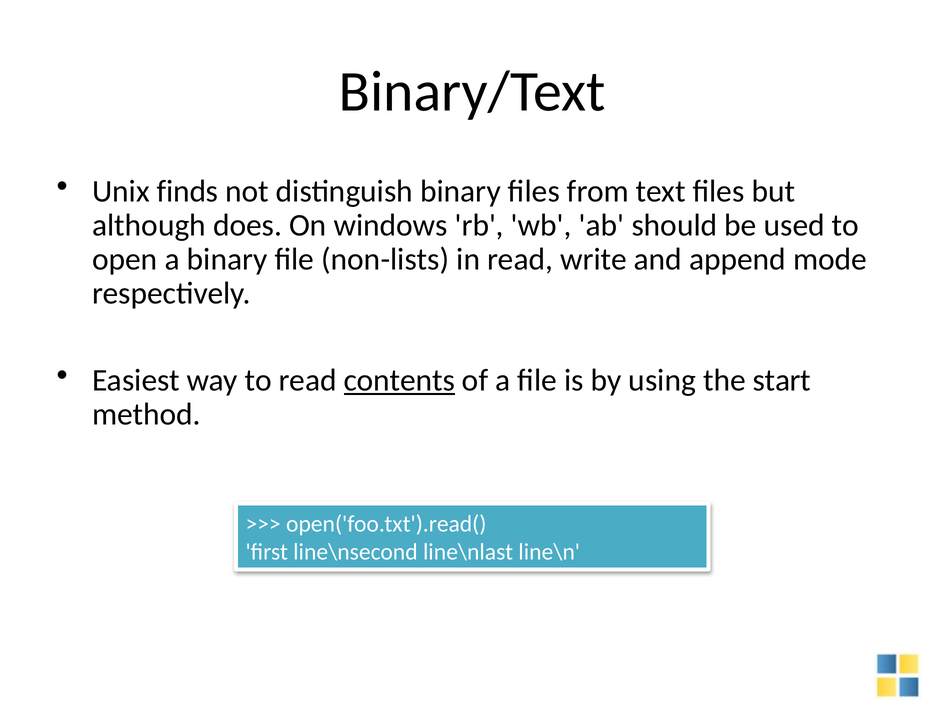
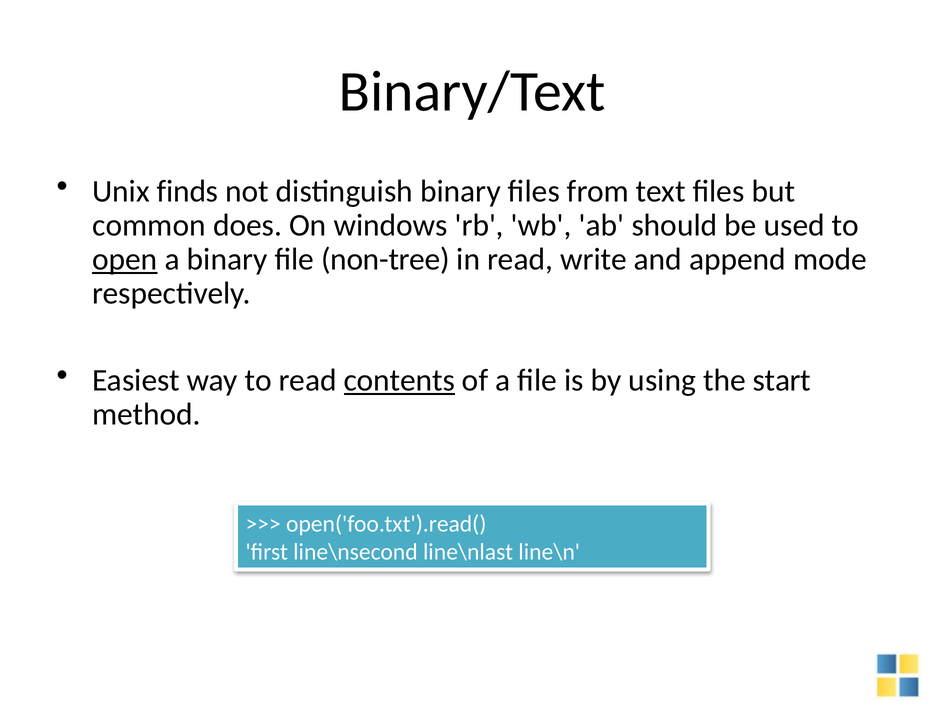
although: although -> common (149, 225)
open underline: none -> present (125, 259)
non-lists: non-lists -> non-tree (385, 259)
